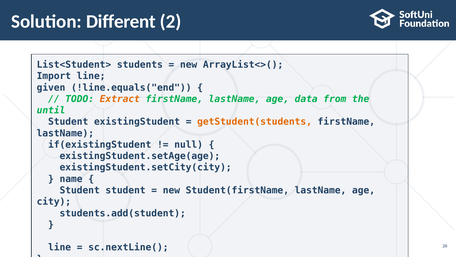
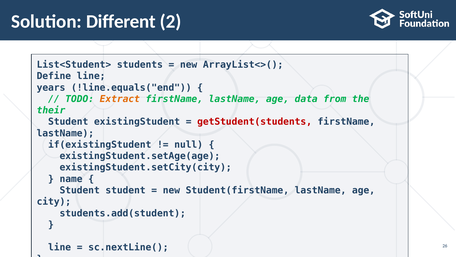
Import: Import -> Define (54, 76)
given: given -> years (51, 87)
until: until -> their (51, 110)
getStudent(students colour: orange -> red (255, 122)
